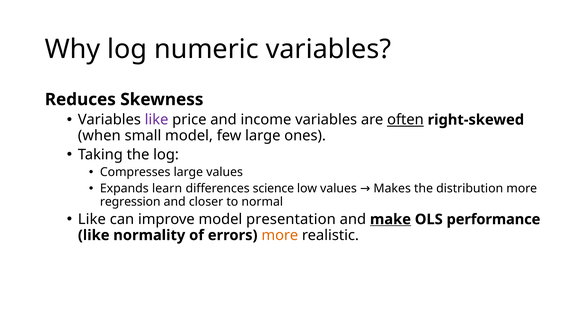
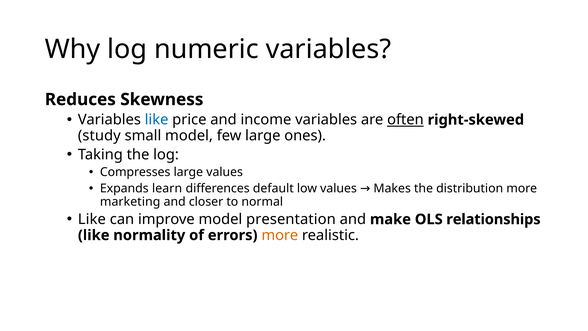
like colour: purple -> blue (157, 120)
when: when -> study (99, 136)
science: science -> default (273, 188)
regression: regression -> marketing (130, 202)
make underline: present -> none (390, 219)
performance: performance -> relationships (493, 219)
